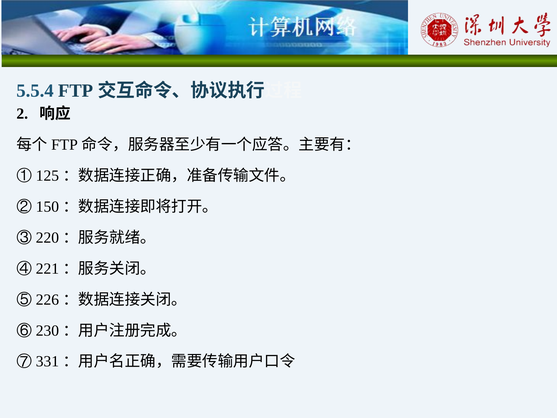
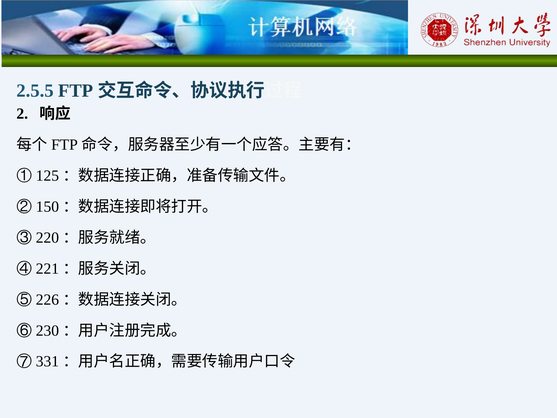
5.5.4: 5.5.4 -> 2.5.5 (35, 90)
